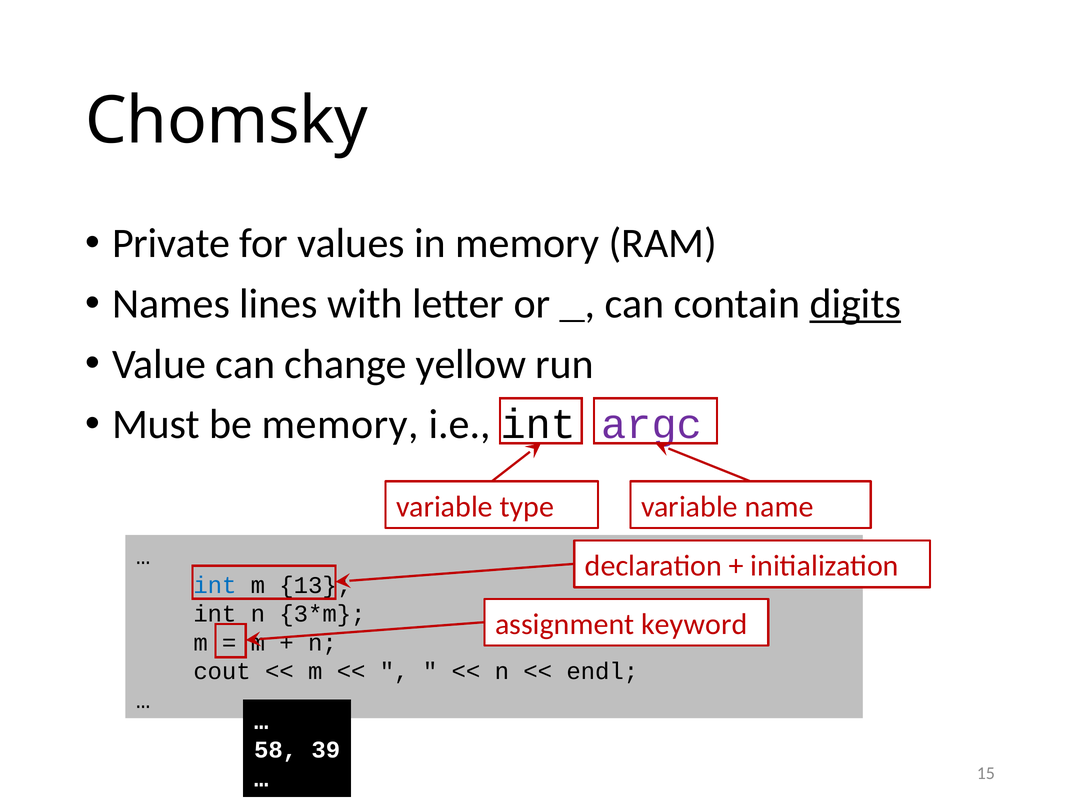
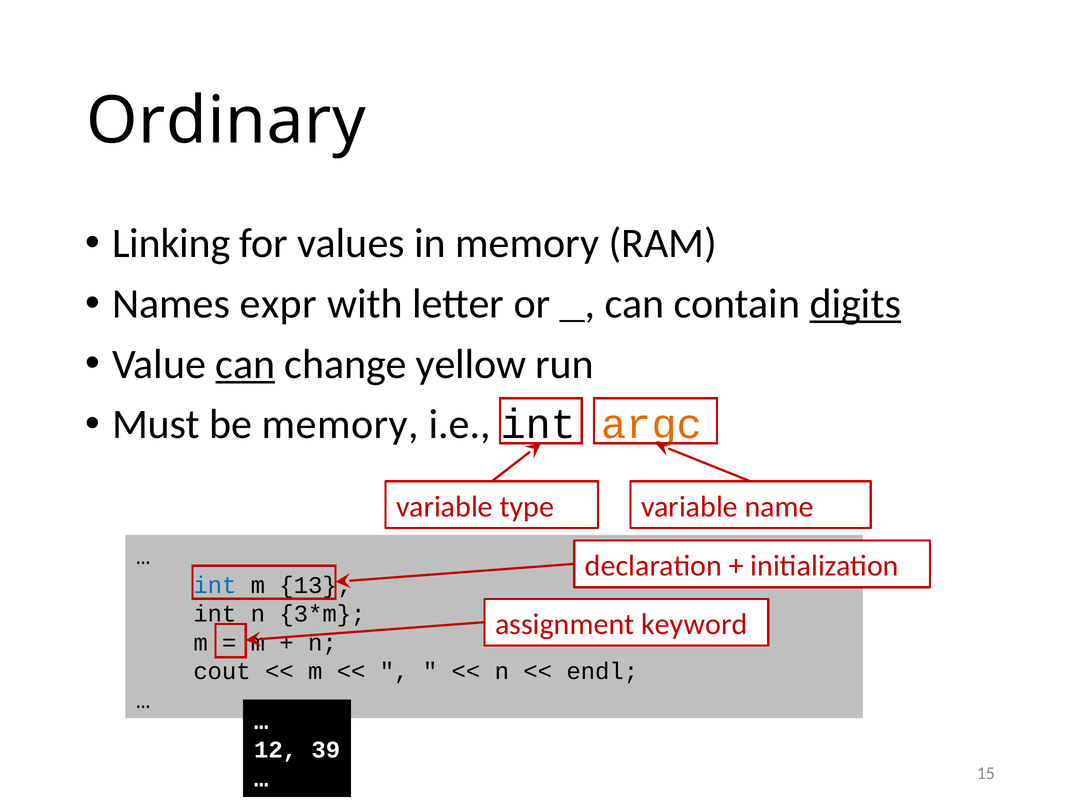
Chomsky: Chomsky -> Ordinary (226, 121)
Private: Private -> Linking (171, 243)
lines: lines -> expr (278, 304)
can underline: none -> present (245, 364)
argc colour: purple -> orange (652, 425)
58: 58 -> 12 (276, 750)
